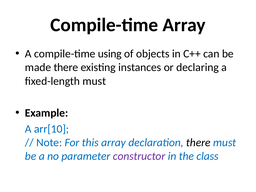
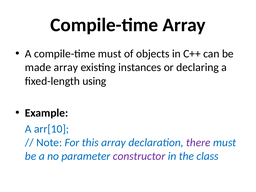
compile-time using: using -> must (110, 54)
made there: there -> array (66, 67)
fixed-length must: must -> using (94, 81)
there colour: black -> purple (198, 143)
